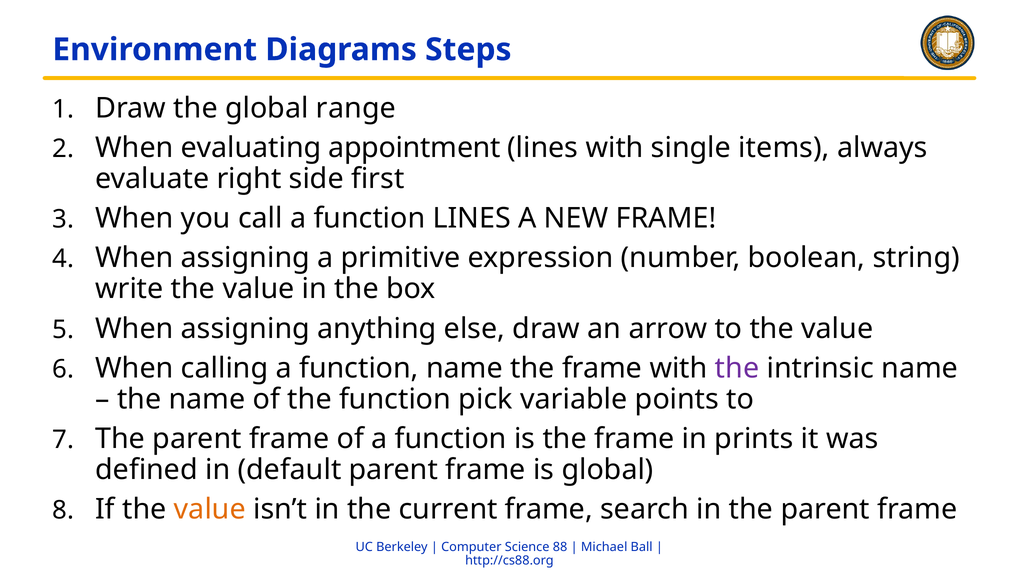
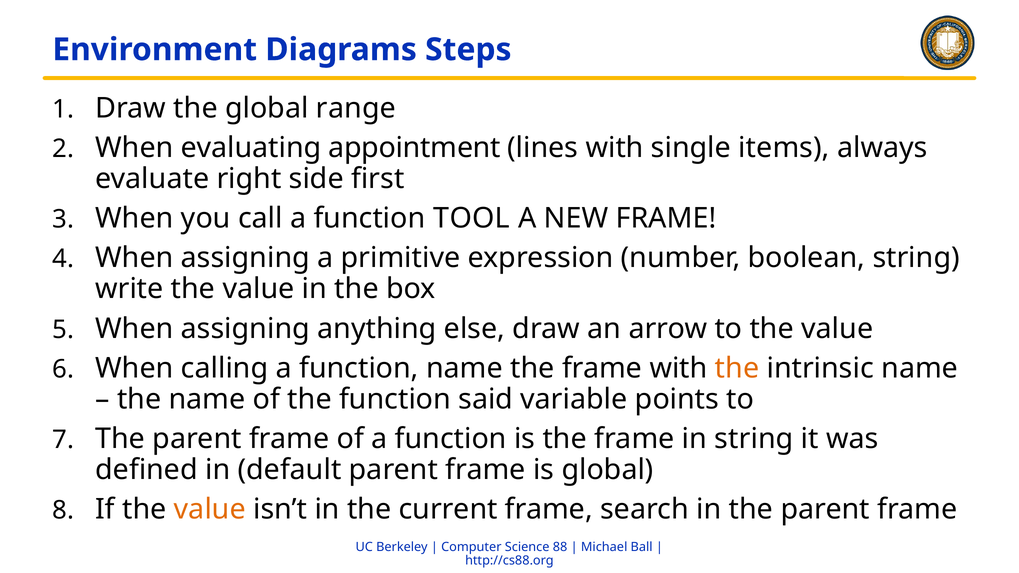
function LINES: LINES -> TOOL (472, 219)
the colour: purple -> orange (737, 368)
pick: pick -> said (486, 399)
in prints: prints -> string (754, 439)
